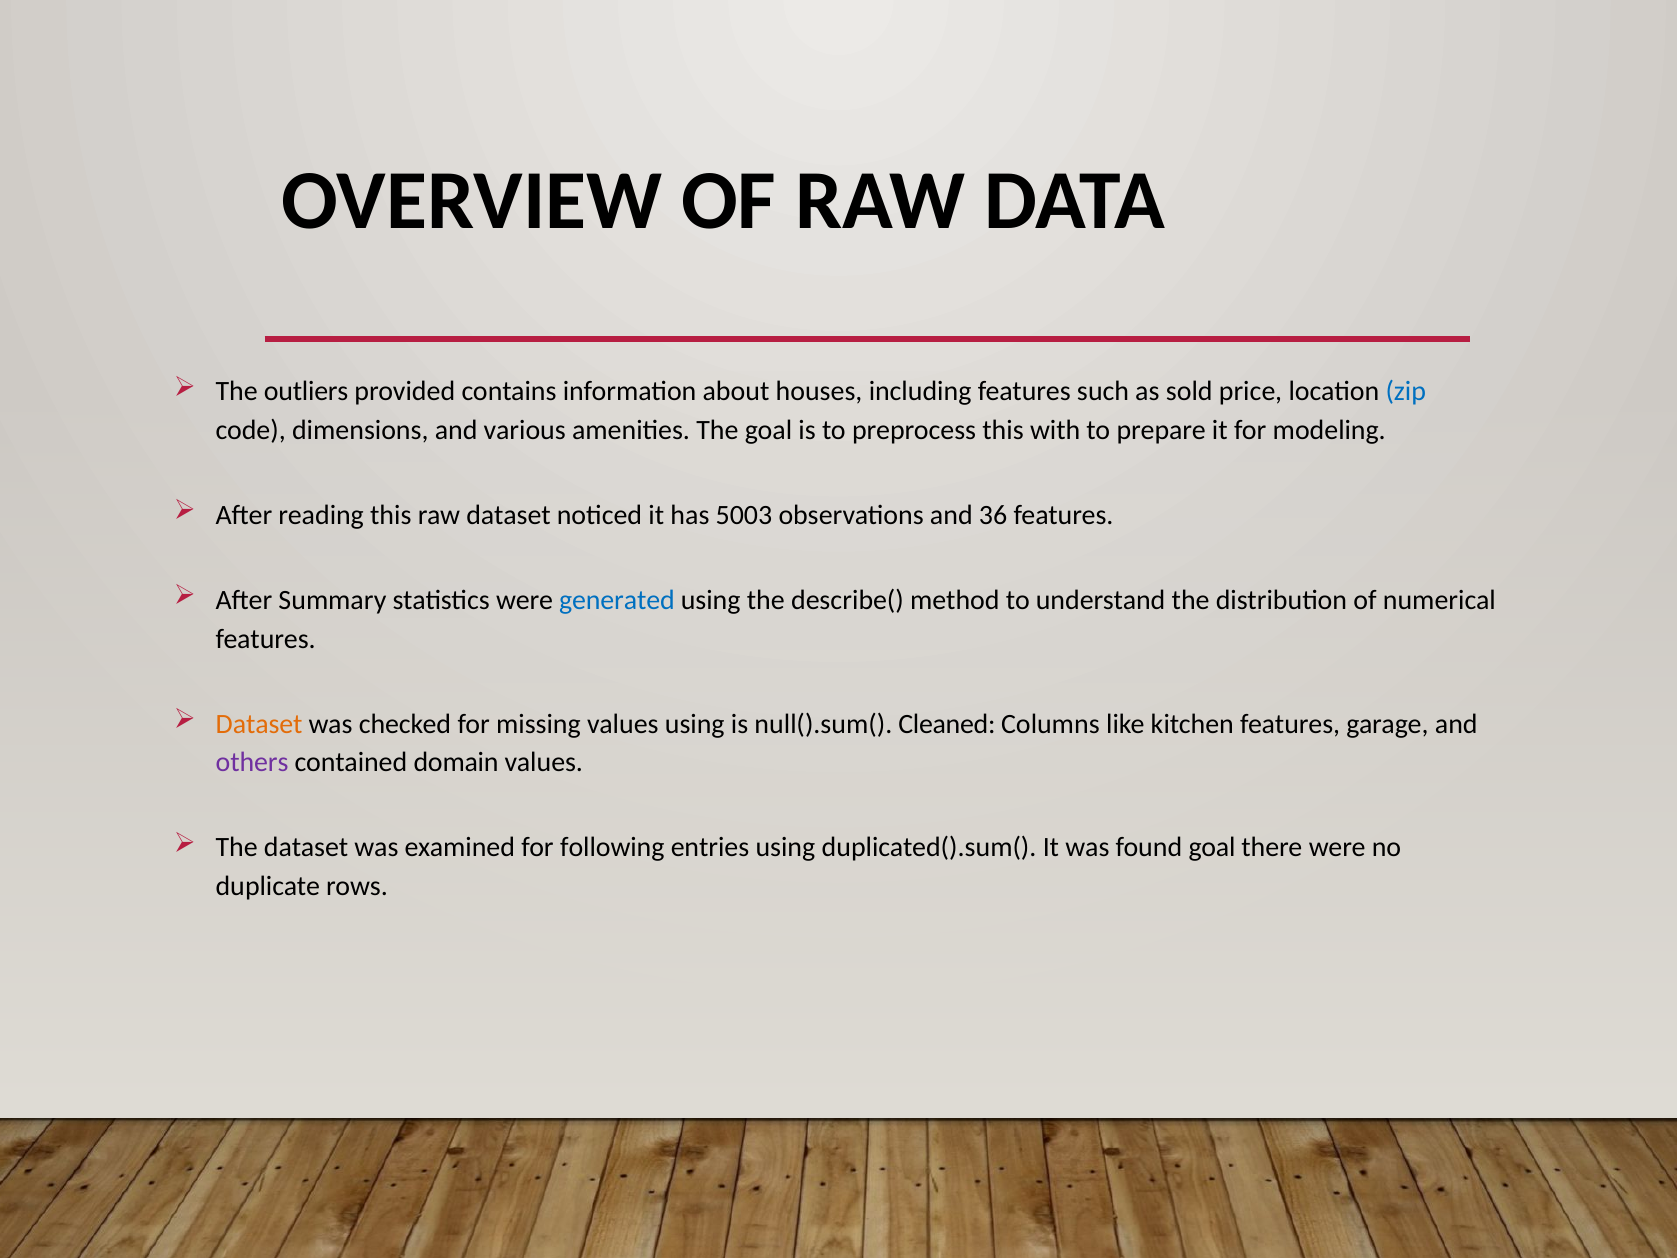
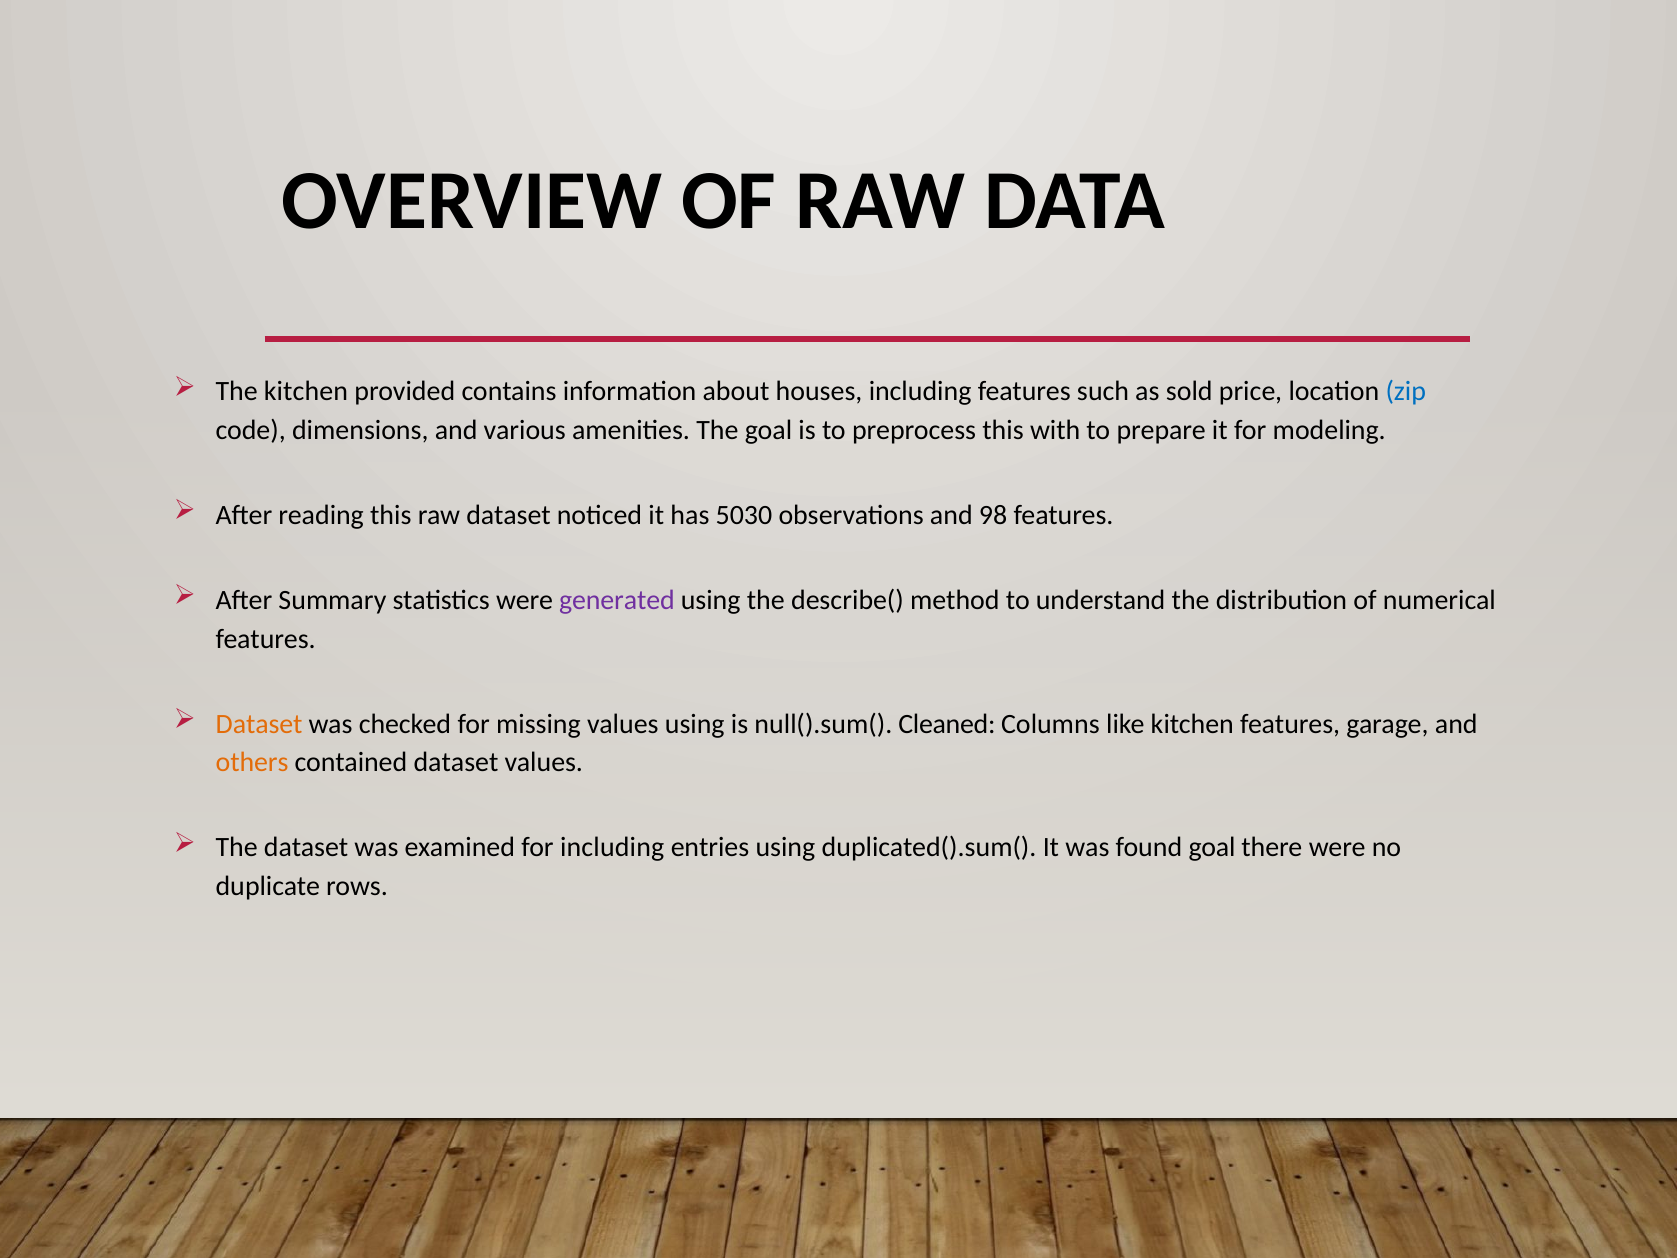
The outliers: outliers -> kitchen (306, 391)
5003: 5003 -> 5030 (744, 515)
36: 36 -> 98 (993, 515)
generated colour: blue -> purple (617, 600)
others colour: purple -> orange (252, 762)
contained domain: domain -> dataset (456, 762)
for following: following -> including (612, 848)
